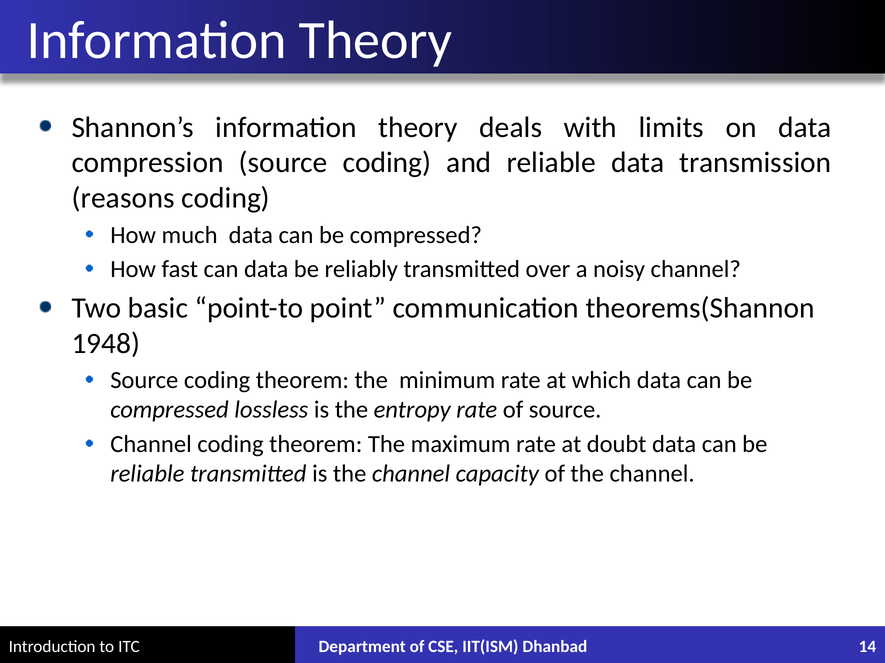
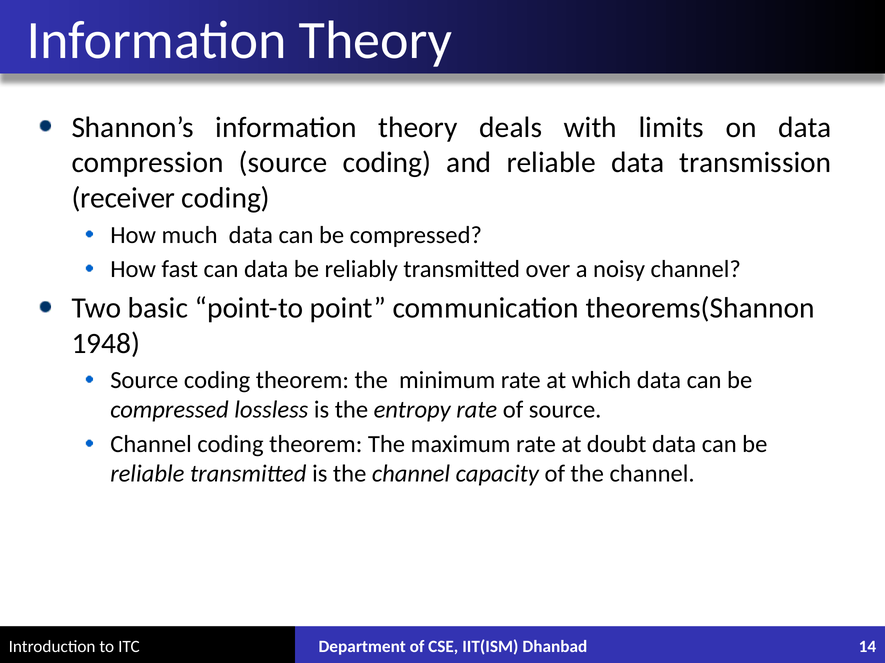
reasons: reasons -> receiver (123, 198)
